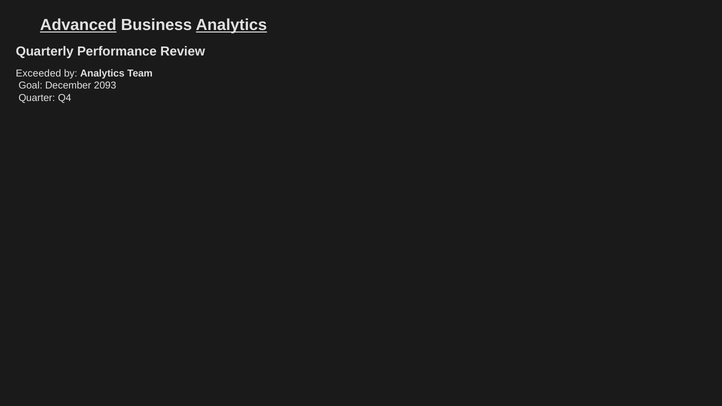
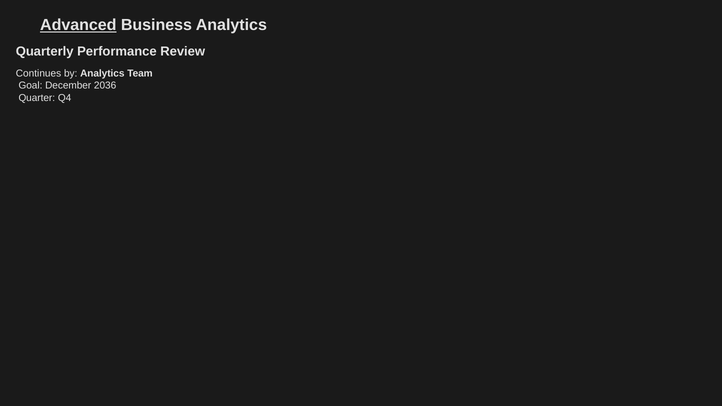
Analytics underline: present -> none (231, 25)
Exceeded: Exceeded -> Continues (39, 74)
2093: 2093 -> 2036 (105, 86)
